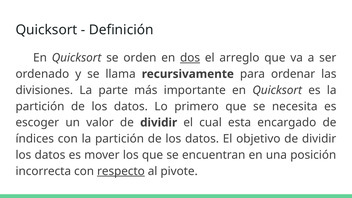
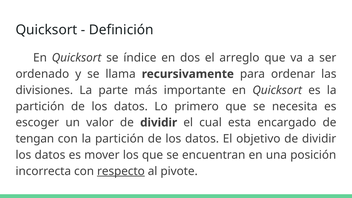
orden: orden -> índice (140, 58)
dos underline: present -> none (190, 58)
índices: índices -> tengan (35, 139)
